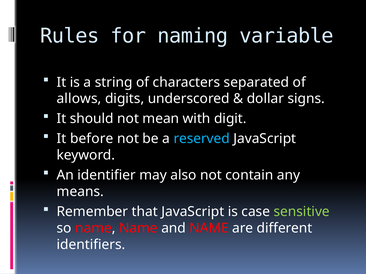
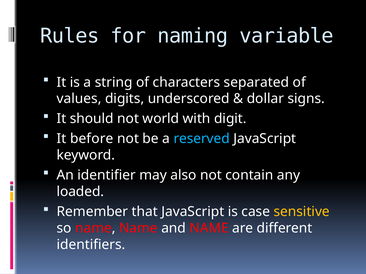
allows: allows -> values (79, 99)
mean: mean -> world (161, 119)
means: means -> loaded (80, 192)
sensitive colour: light green -> yellow (302, 212)
